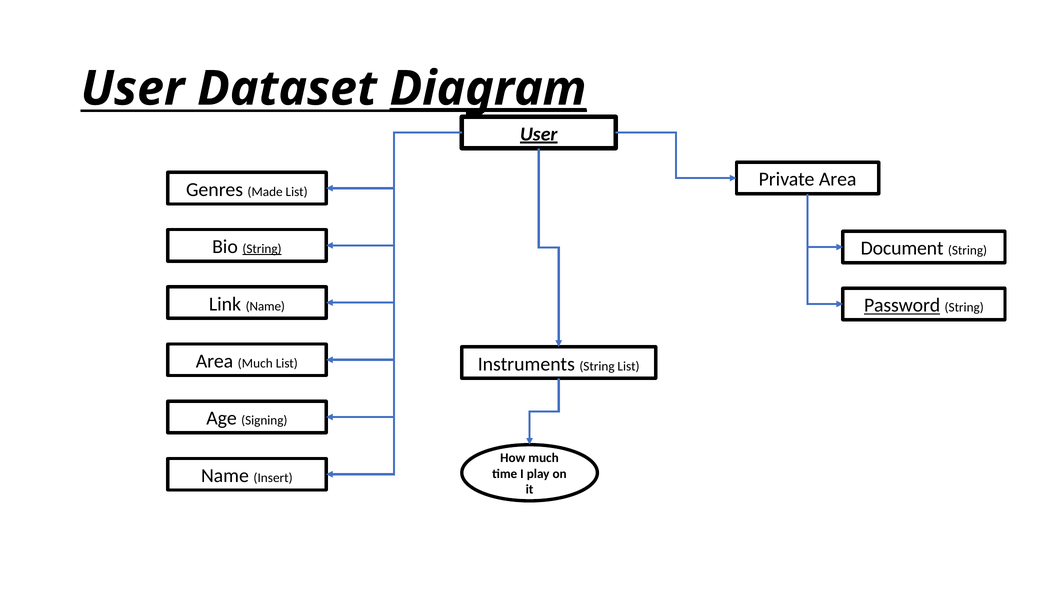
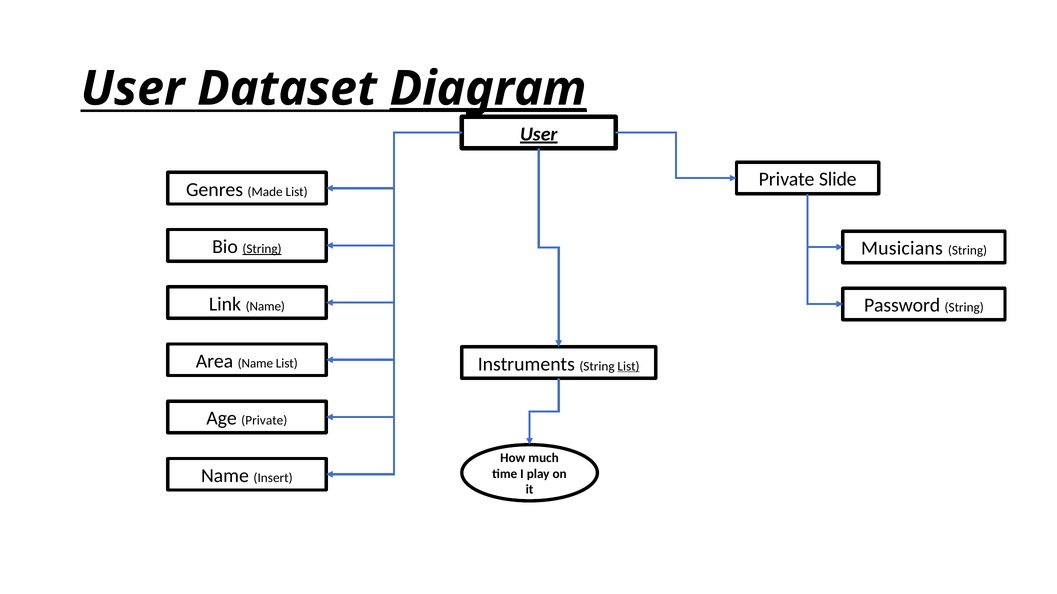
Private Area: Area -> Slide (838, 180)
Document: Document -> Musicians (902, 249)
Password underline: present -> none (902, 306)
Area Much: Much -> Name (255, 364)
List underline: none -> present (629, 367)
Age Signing: Signing -> Private (264, 421)
